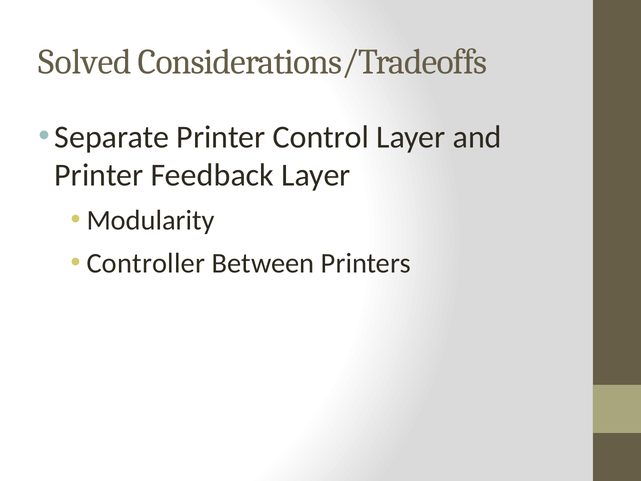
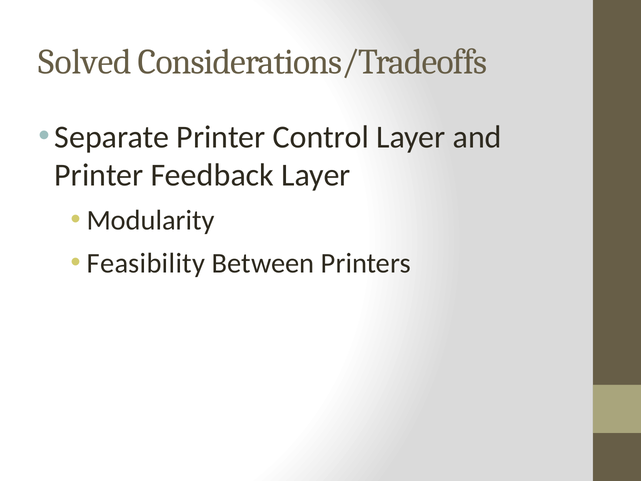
Controller: Controller -> Feasibility (146, 263)
